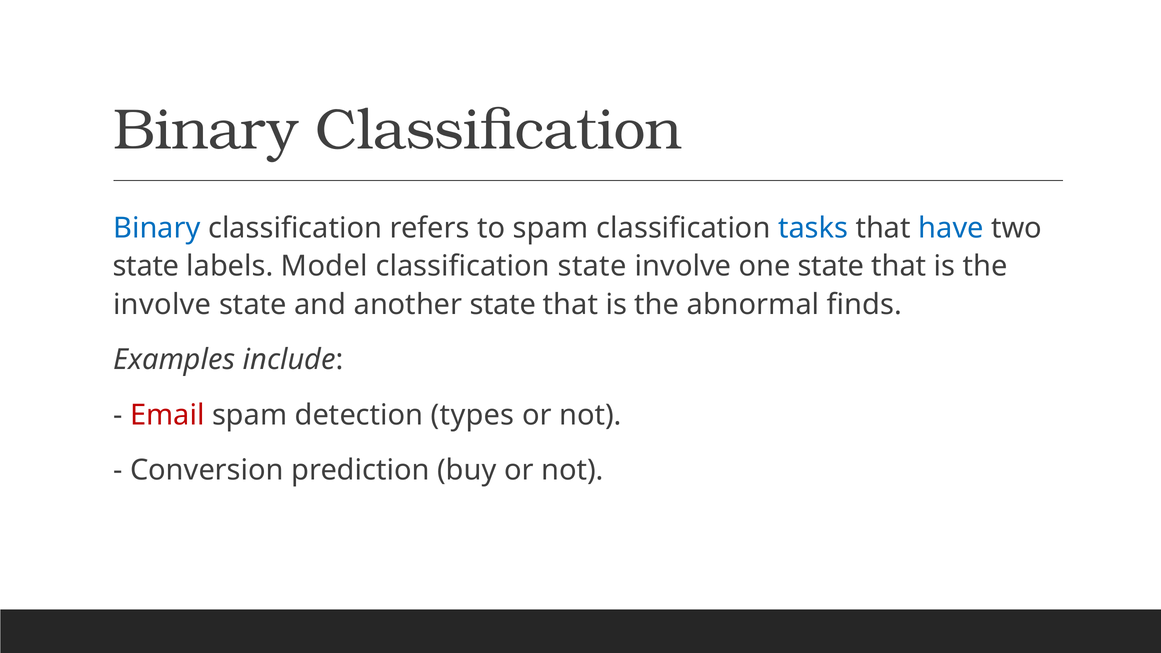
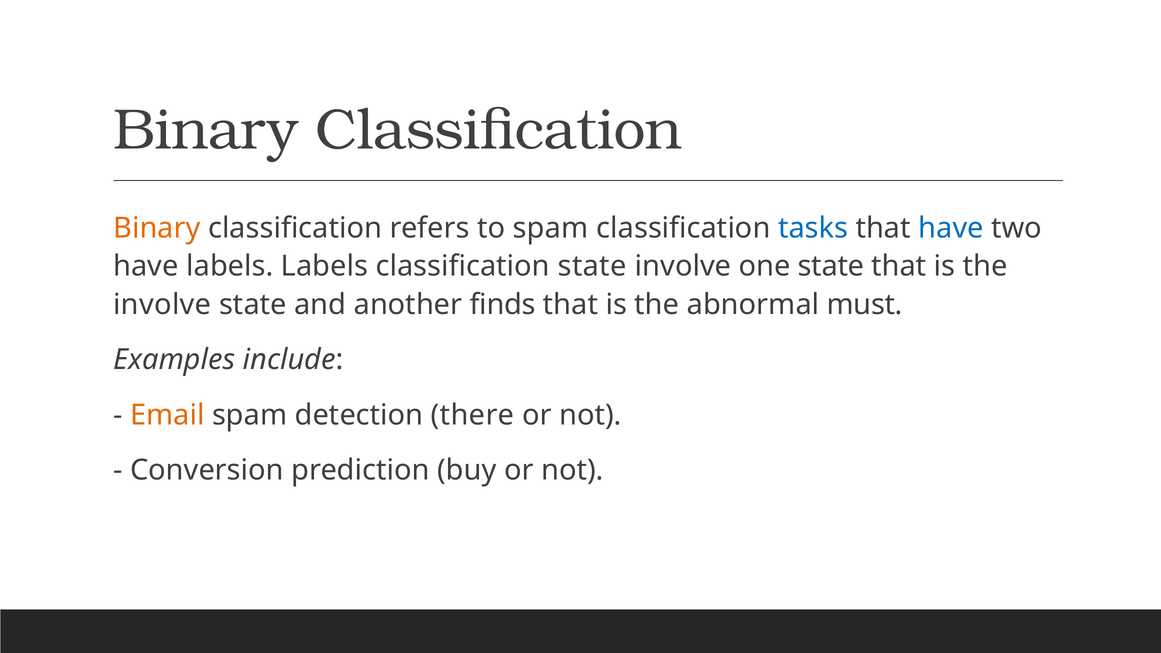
Binary colour: blue -> orange (157, 228)
state: state -> have (146, 266)
labels Model: Model -> Labels (325, 266)
another state: state -> finds (503, 305)
finds: finds -> must (865, 305)
Email colour: red -> orange (167, 415)
types: types -> there (473, 415)
